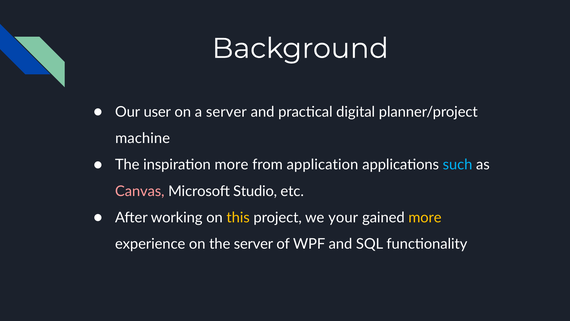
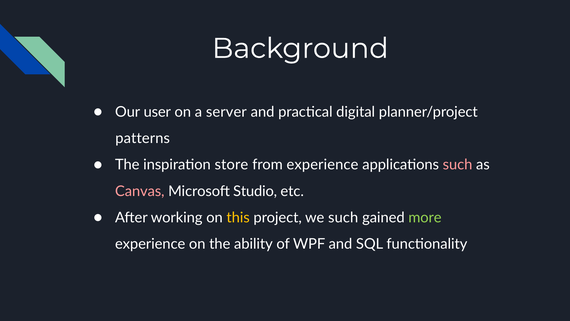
machine: machine -> patterns (143, 138)
inspiration more: more -> store (231, 165)
from application: application -> experience (322, 165)
such colour: light blue -> pink (458, 165)
we your: your -> such (343, 217)
more colour: yellow -> light green (425, 217)
the server: server -> ability (253, 244)
